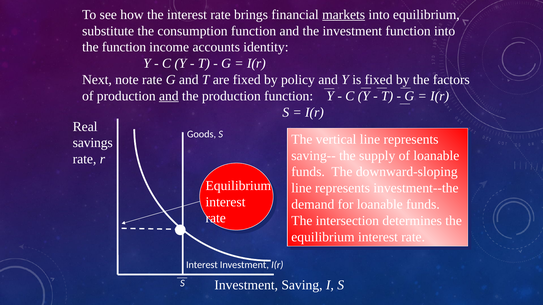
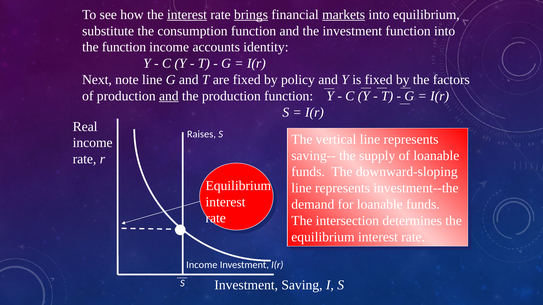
interest underline: none -> present (187, 15)
brings underline: none -> present (251, 15)
note rate: rate -> line (152, 80)
Goods: Goods -> Raises (201, 134)
savings: savings -> income (93, 143)
Interest: Interest -> Income (202, 265)
